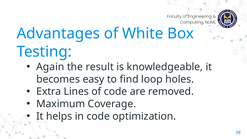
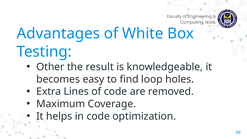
Again: Again -> Other (50, 67)
